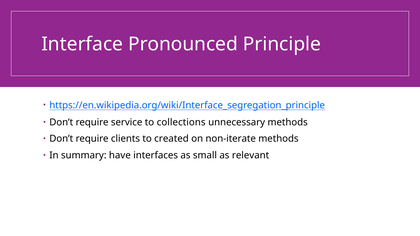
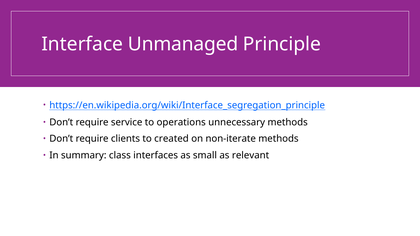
Pronounced: Pronounced -> Unmanaged (183, 44)
collections: collections -> operations (181, 122)
have: have -> class (120, 155)
